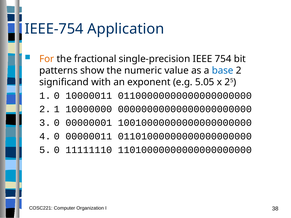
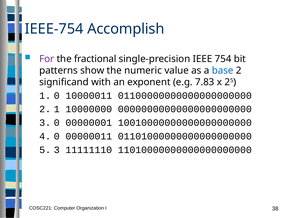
Application: Application -> Accomplish (126, 29)
For colour: orange -> purple (47, 59)
5.05: 5.05 -> 7.83 (205, 82)
0: 0 -> 3 (57, 150)
